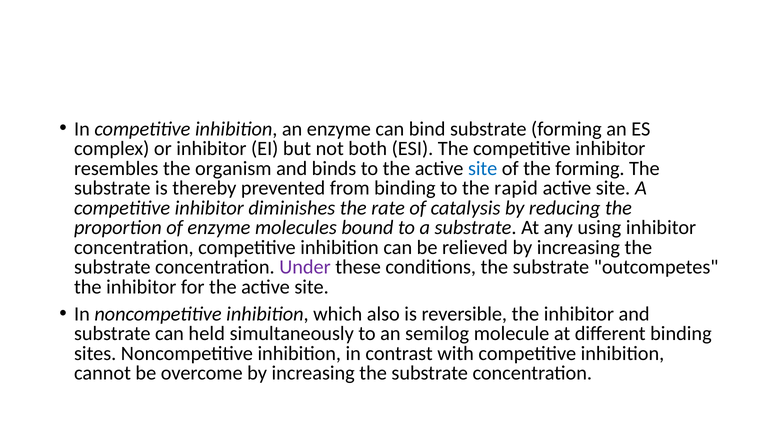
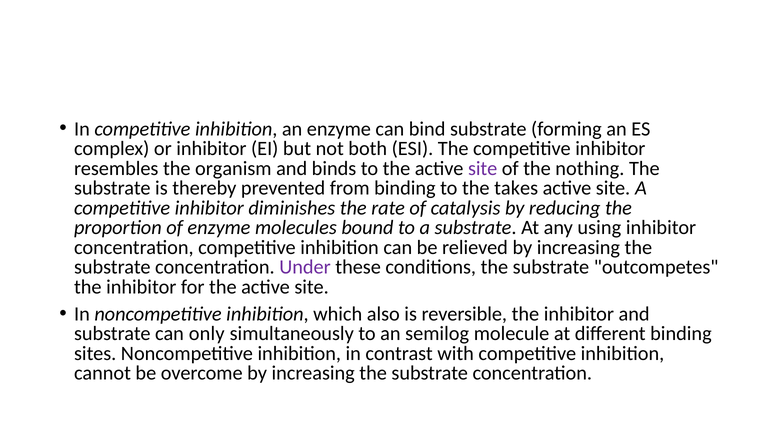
site colour: blue -> purple (483, 168)
the forming: forming -> nothing (590, 168)
rapid: rapid -> takes (516, 188)
held: held -> only (207, 333)
